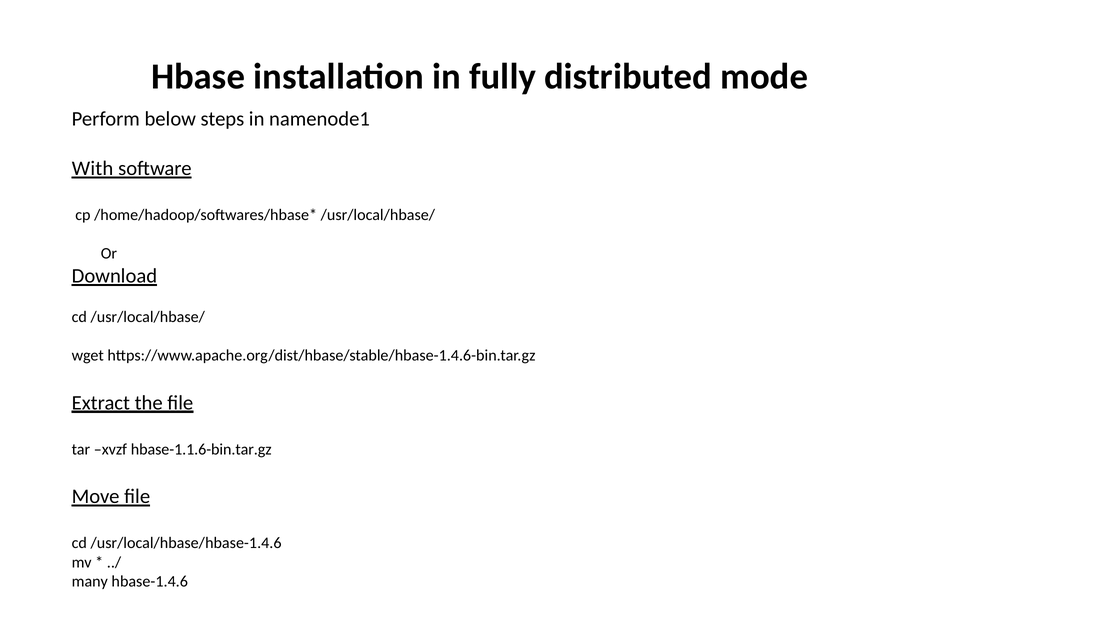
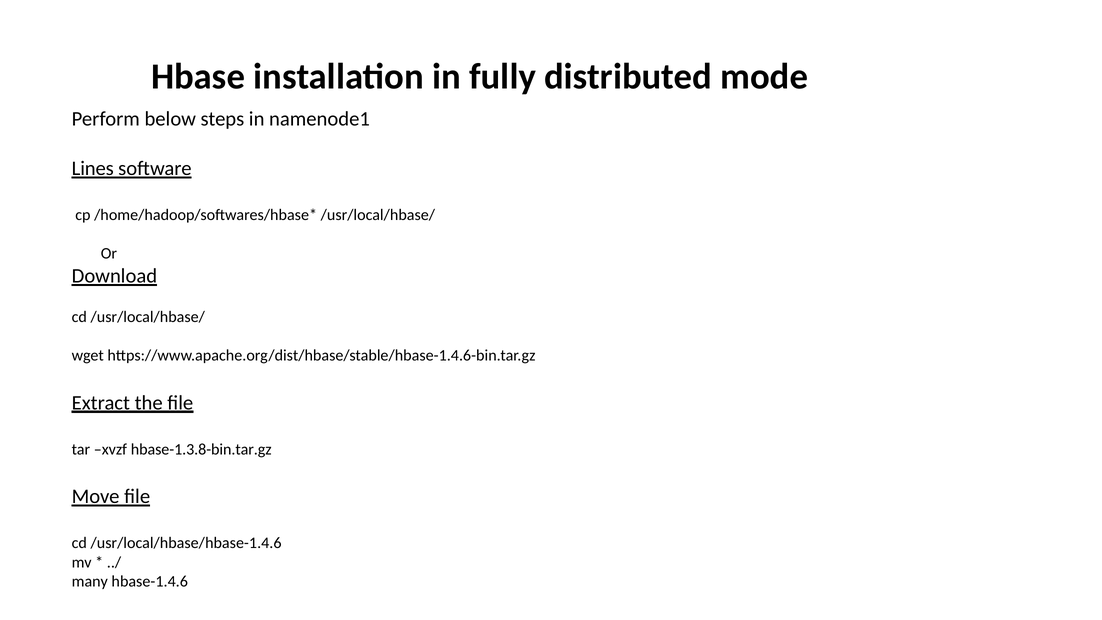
With: With -> Lines (93, 168)
hbase-1.1.6-bin.tar.gz: hbase-1.1.6-bin.tar.gz -> hbase-1.3.8-bin.tar.gz (201, 449)
